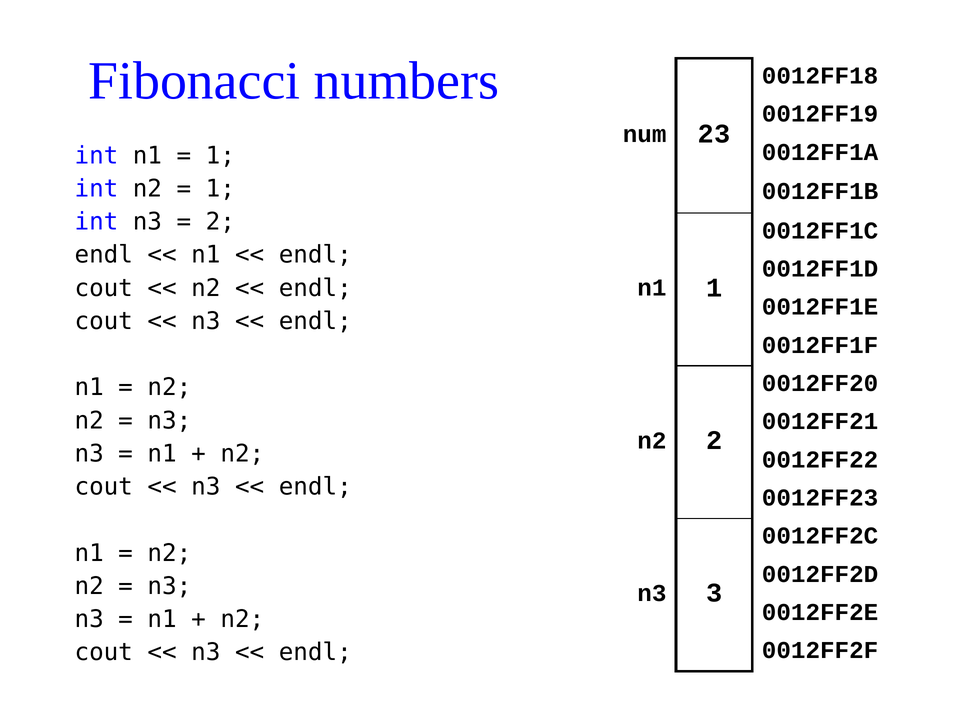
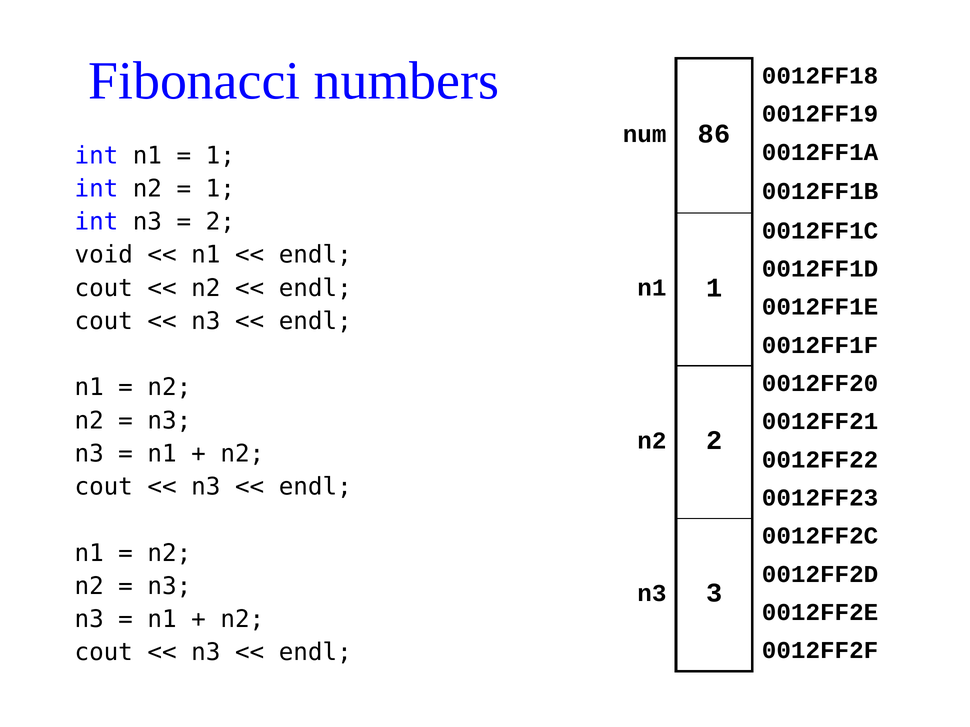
23: 23 -> 86 (714, 134)
endl: endl -> void (104, 255)
